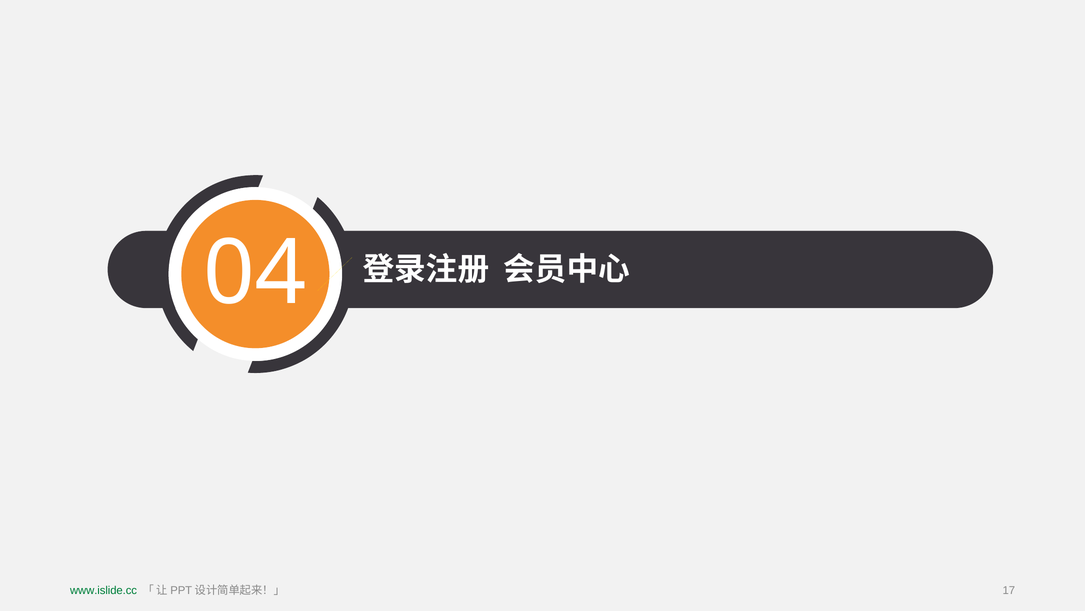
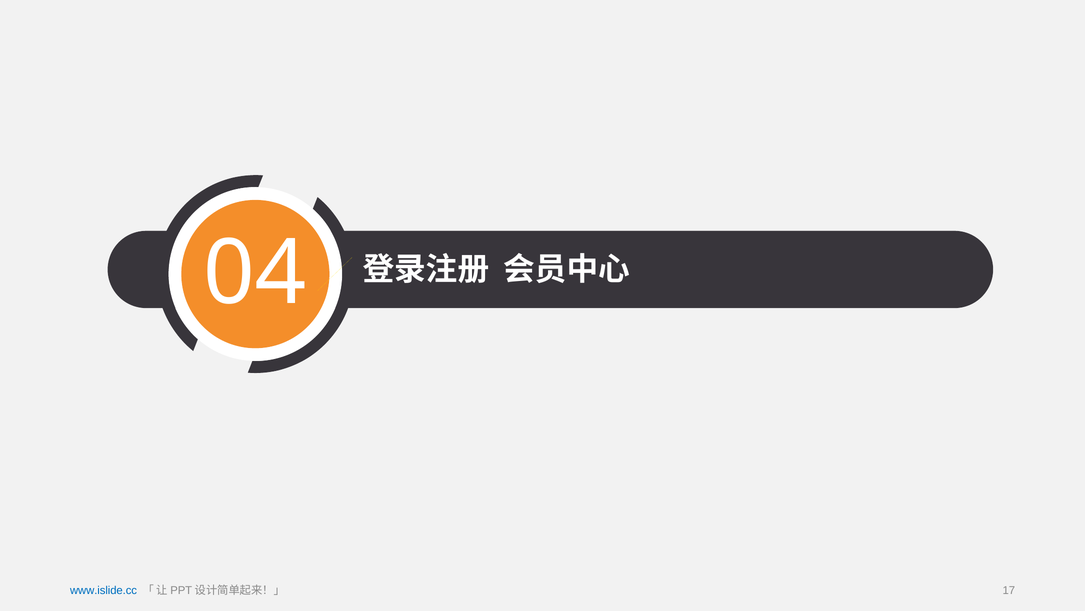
www.islide.cc colour: green -> blue (104, 590)
